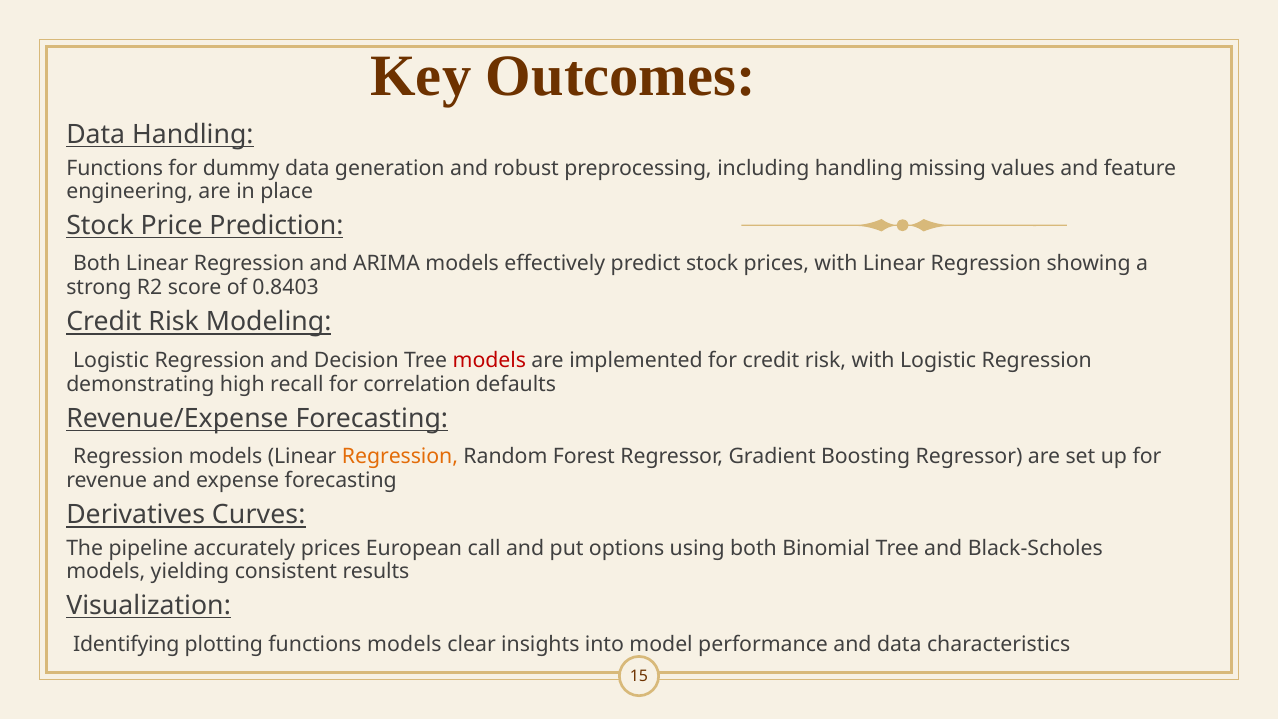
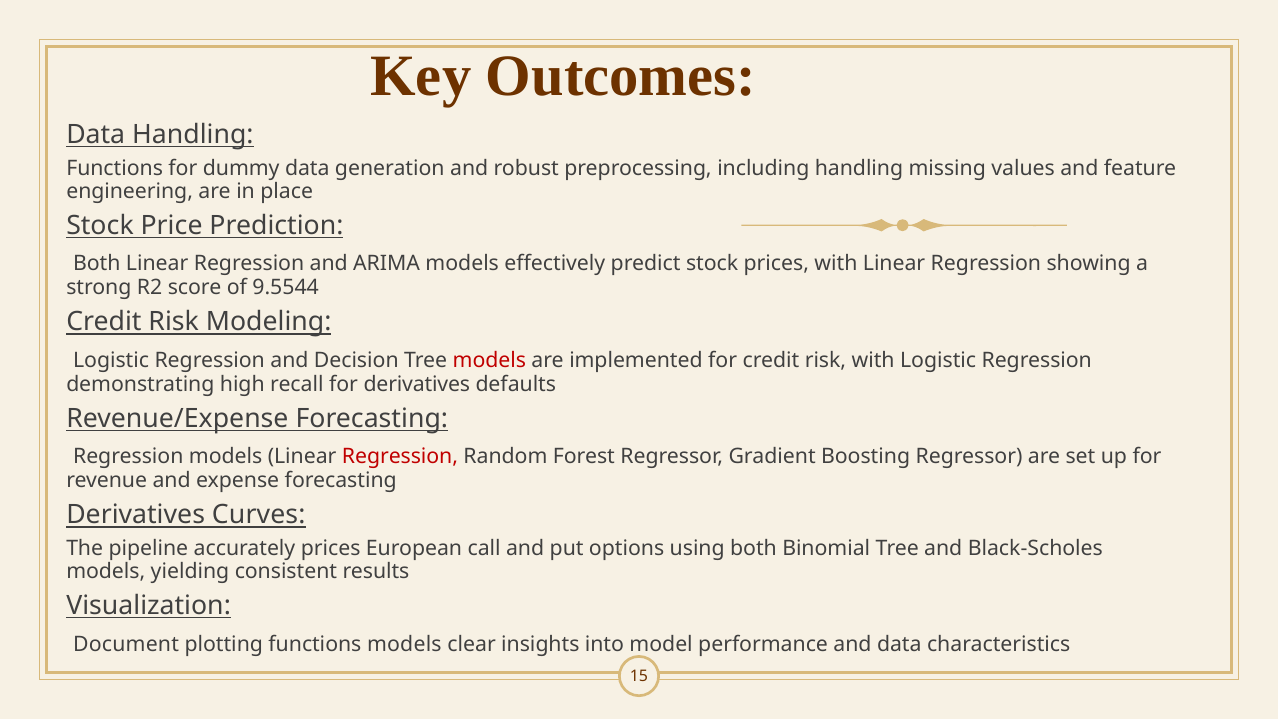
0.8403: 0.8403 -> 9.5544 (286, 288)
for correlation: correlation -> derivatives (417, 384)
Regression colour: orange -> red (400, 457)
Identifying: Identifying -> Document (126, 644)
